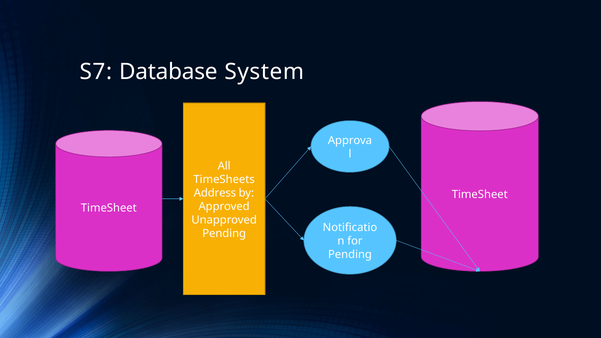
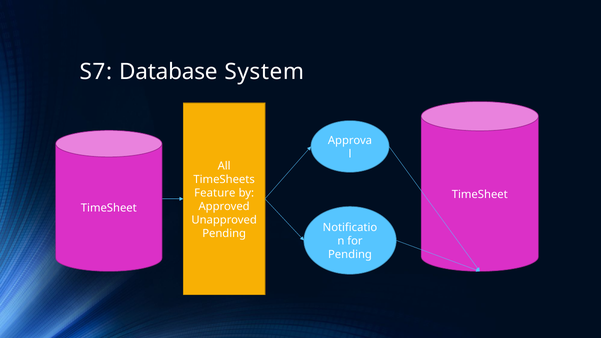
Address: Address -> Feature (215, 193)
